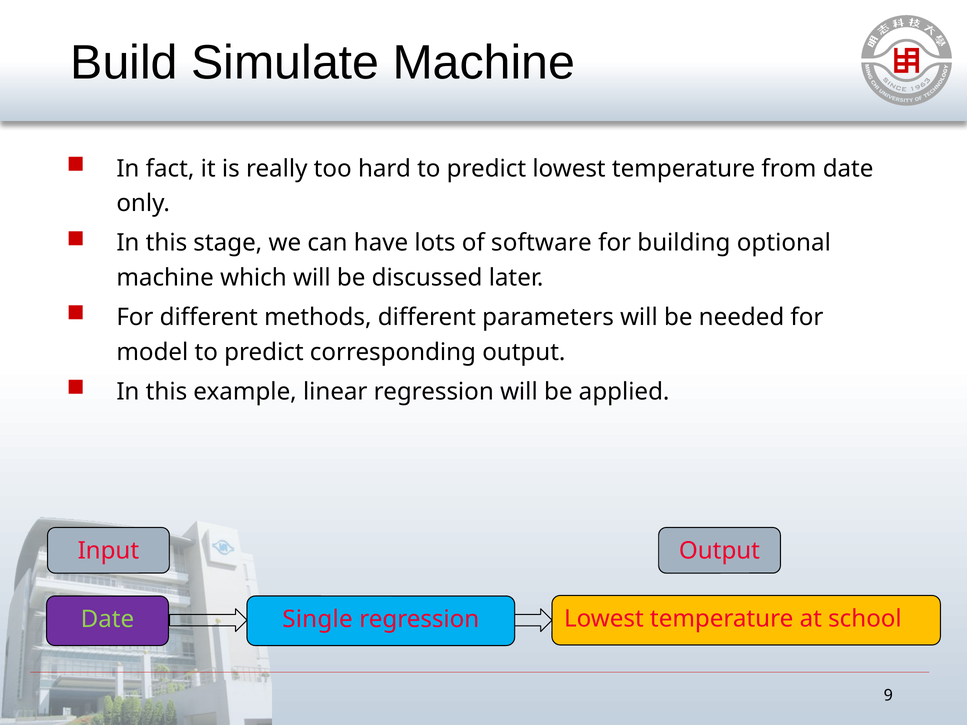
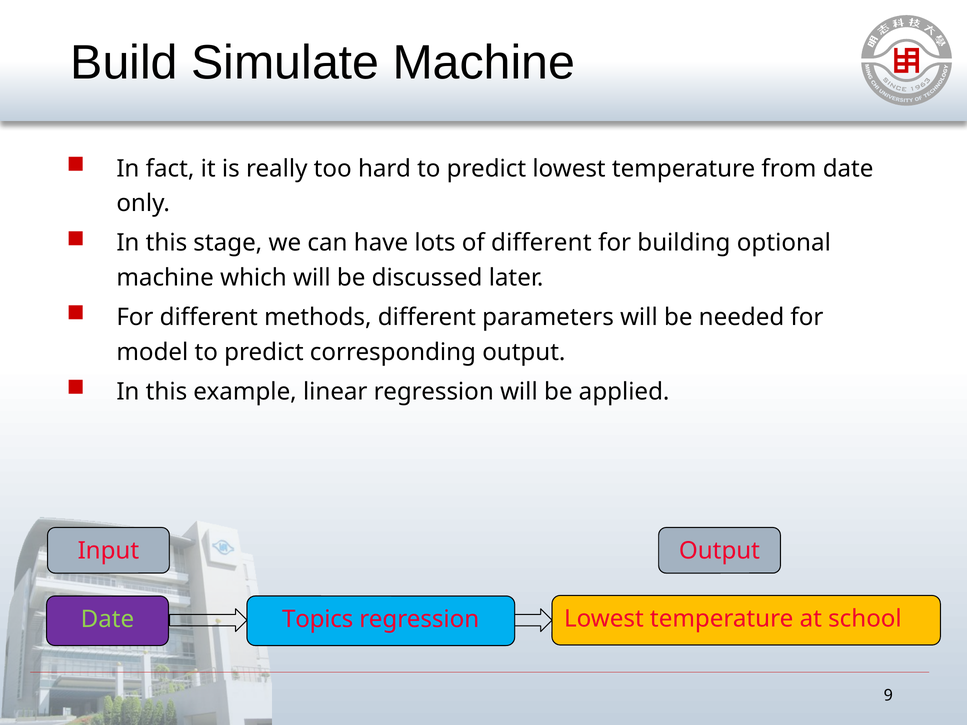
of software: software -> different (541, 243)
Single: Single -> Topics (318, 620)
